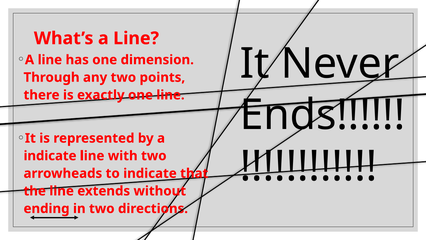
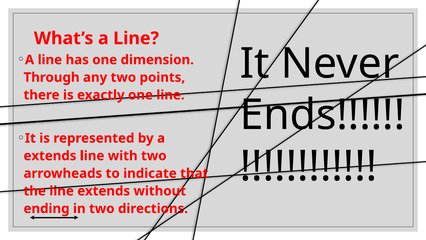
indicate: indicate -> extends (50, 156)
